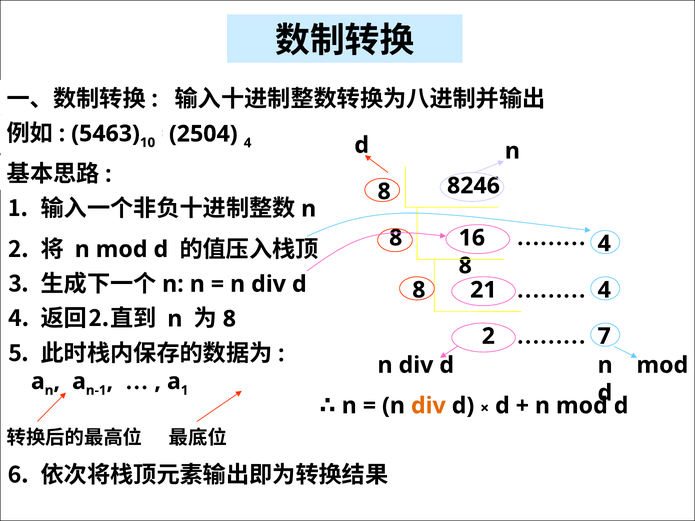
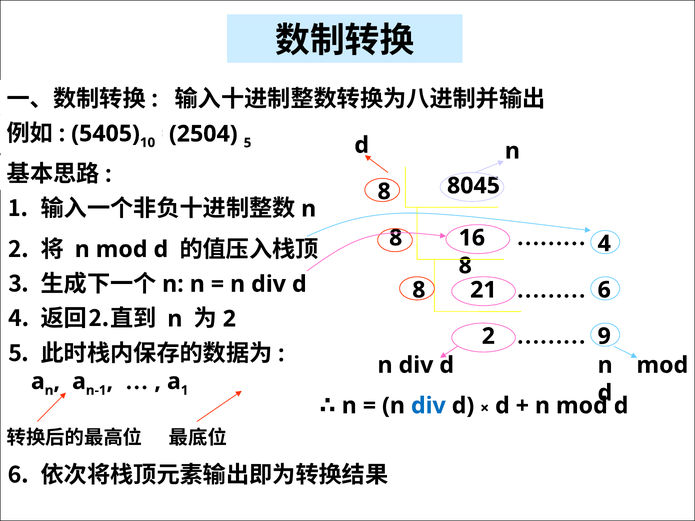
5463: 5463 -> 5405 (106, 134)
4: 4 -> 5 (248, 143)
8246: 8246 -> 8045 (473, 186)
4: 4 -> 6 (604, 290)
8: 8 -> 2 (229, 319)
7: 7 -> 9 (604, 336)
div colour: orange -> blue (428, 406)
